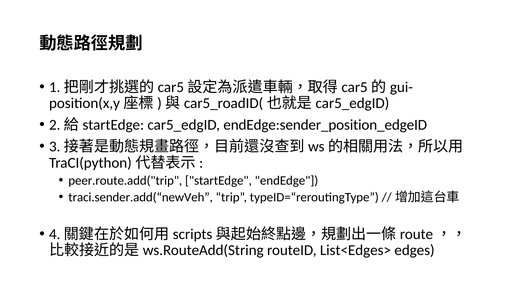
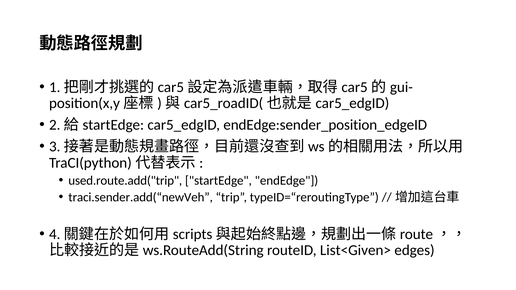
peer.route.add("trip: peer.route.add("trip -> used.route.add("trip (125, 181)
List<Edges>: List<Edges> -> List<Given> (355, 251)
